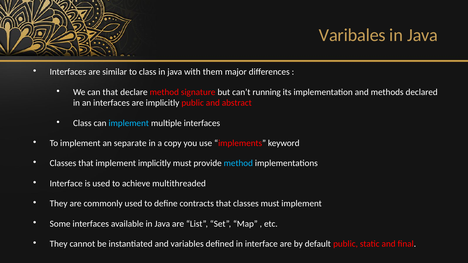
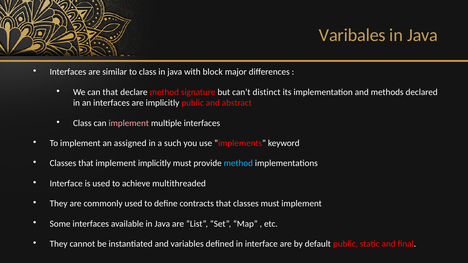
them: them -> block (213, 72)
running: running -> distinct (267, 92)
implement colour: light blue -> pink (129, 123)
separate: separate -> assigned (130, 143)
copy: copy -> such (173, 143)
